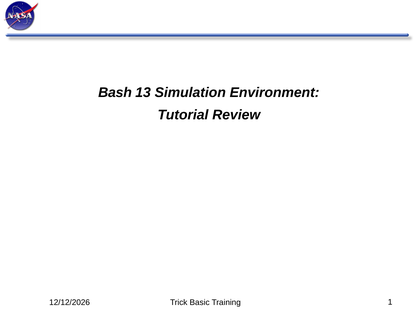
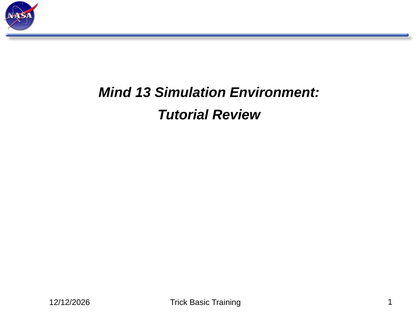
Bash: Bash -> Mind (115, 92)
